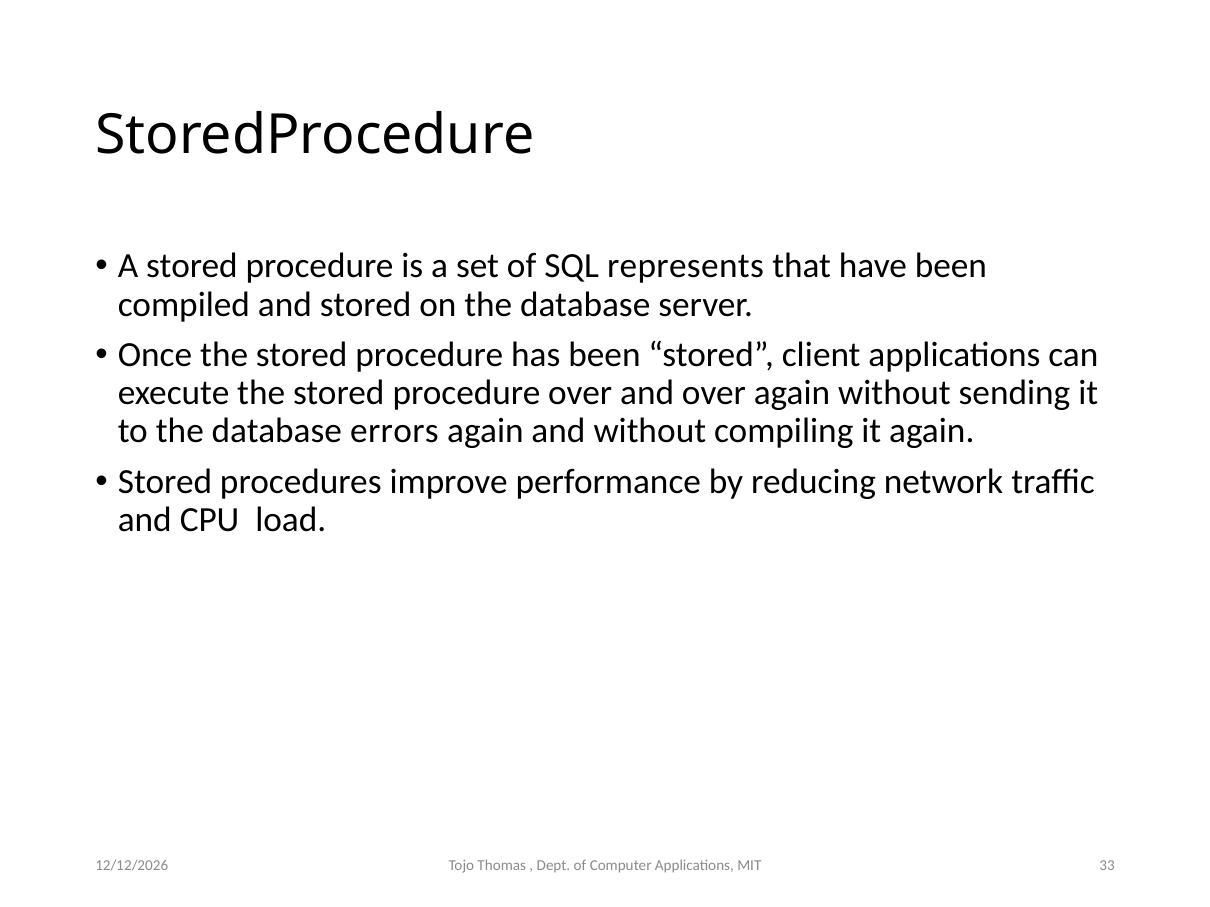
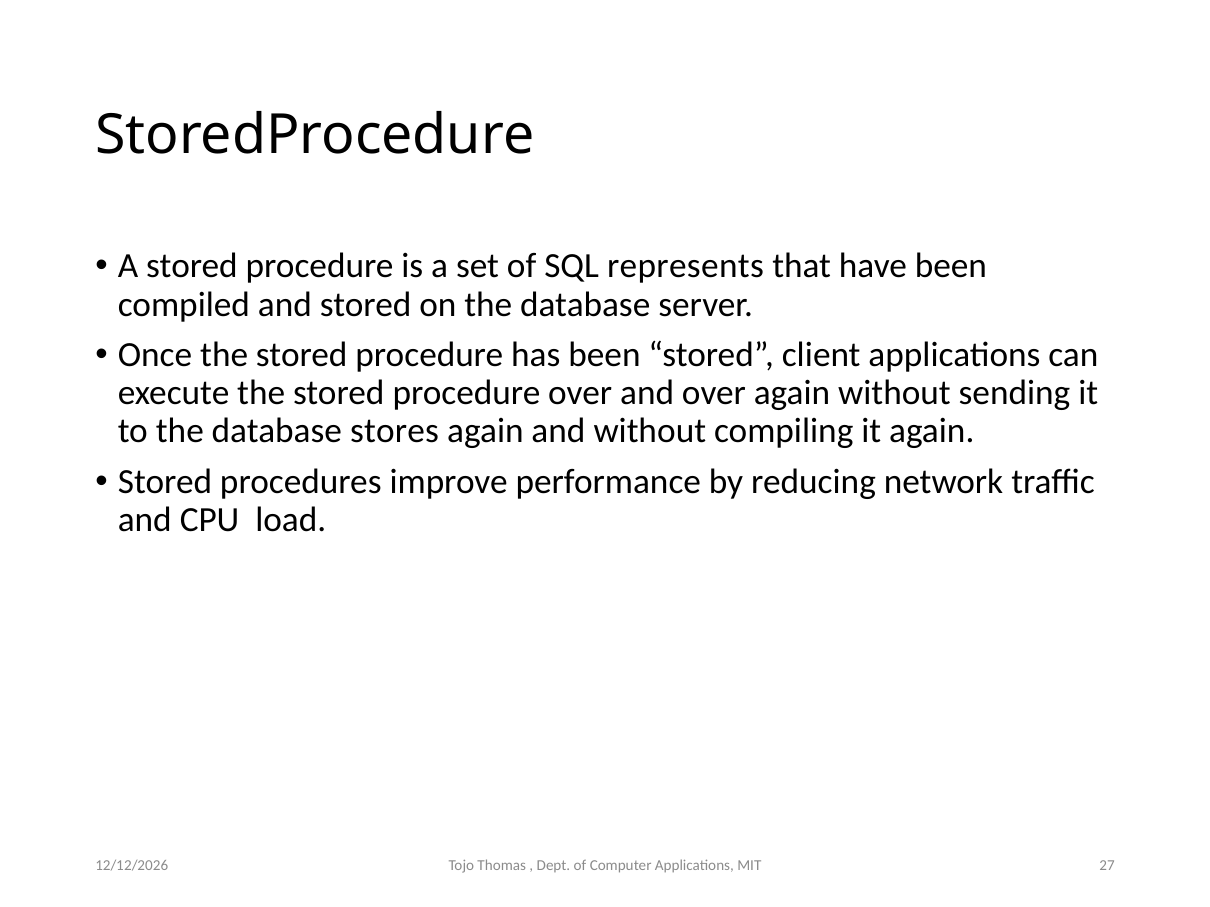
errors: errors -> stores (395, 432)
33: 33 -> 27 (1107, 866)
